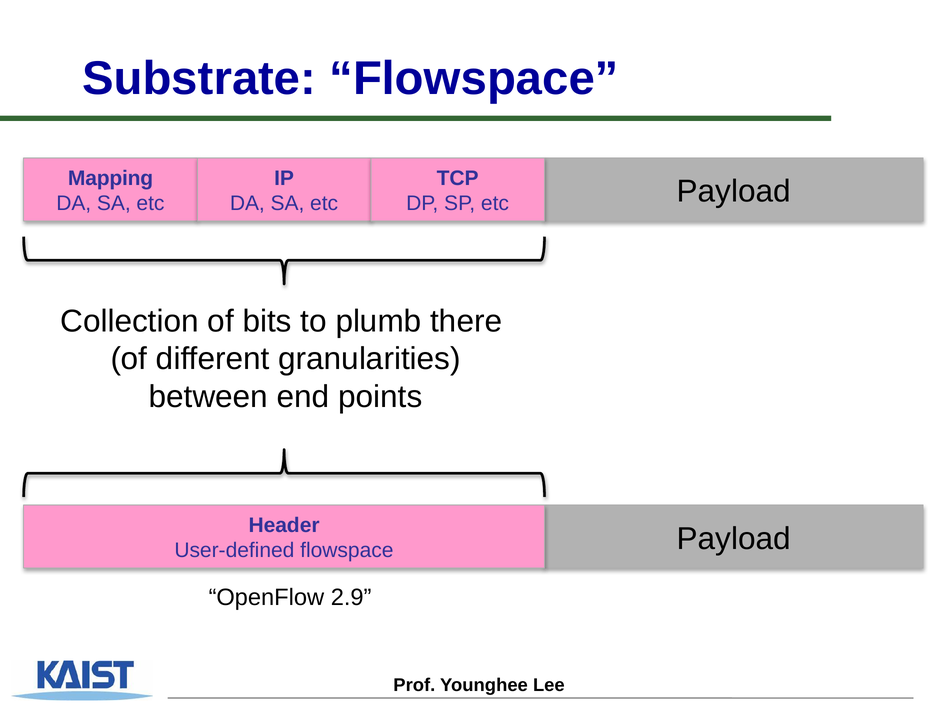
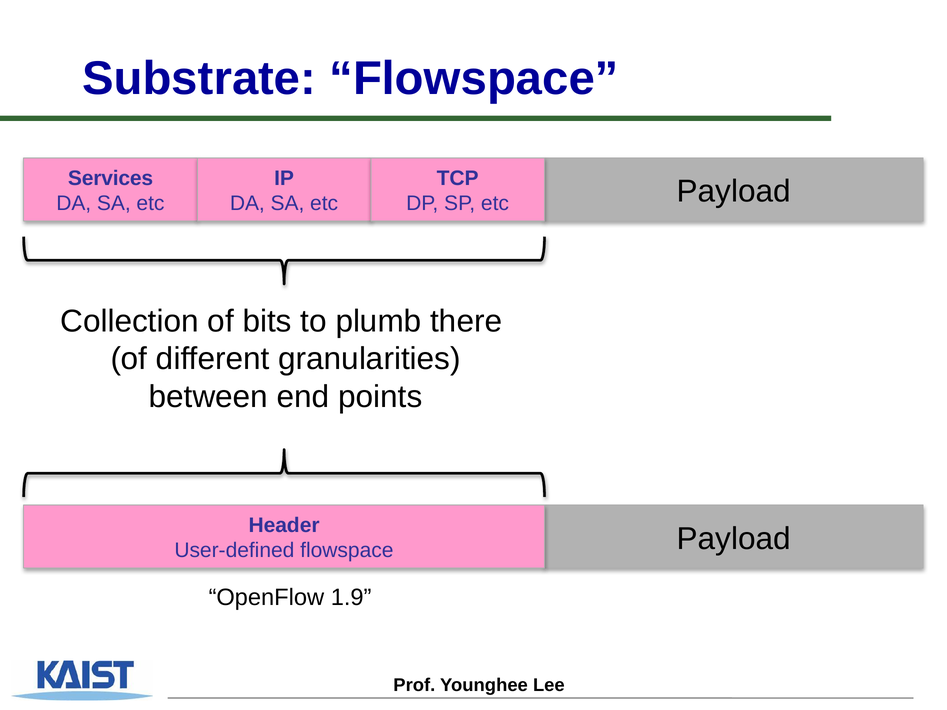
Mapping: Mapping -> Services (111, 178)
2.9: 2.9 -> 1.9 (351, 598)
